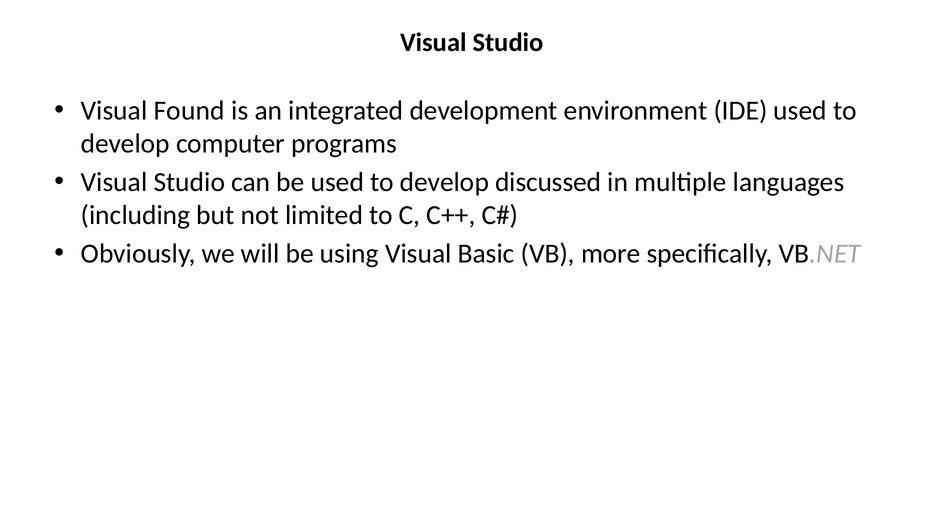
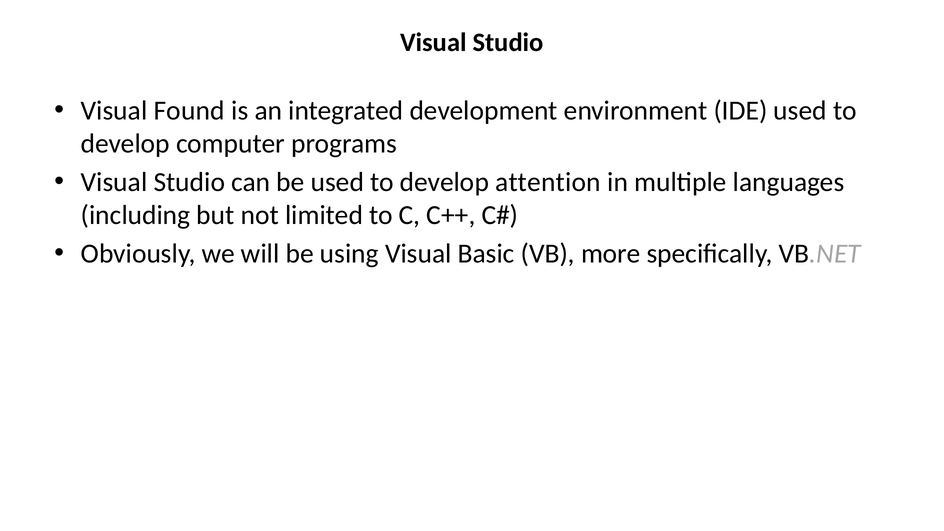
discussed: discussed -> attention (548, 182)
